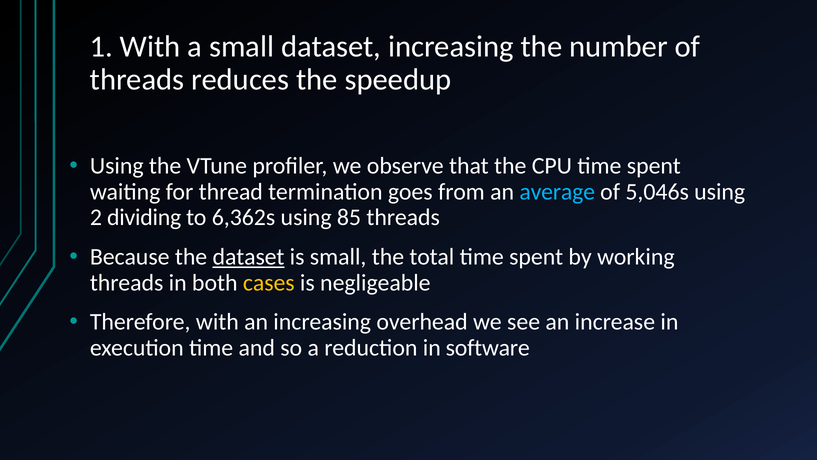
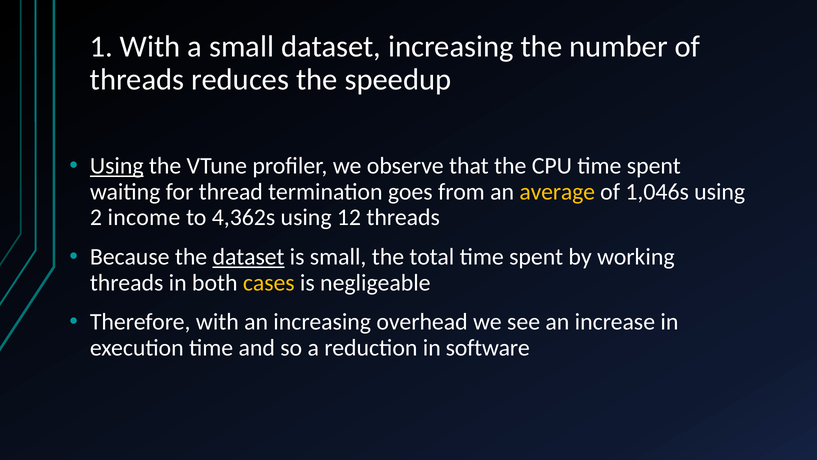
Using underline: none -> present (117, 166)
average colour: light blue -> yellow (557, 192)
5,046s: 5,046s -> 1,046s (657, 192)
dividing: dividing -> income (144, 217)
6,362s: 6,362s -> 4,362s (244, 217)
85: 85 -> 12 (349, 217)
